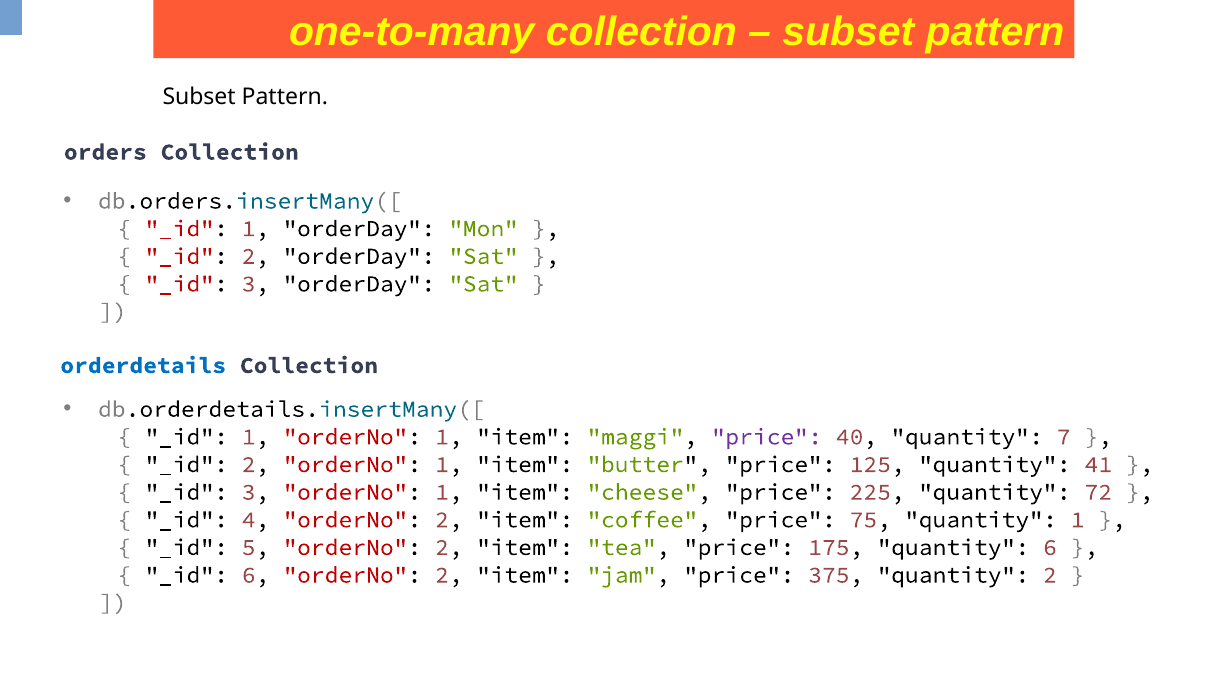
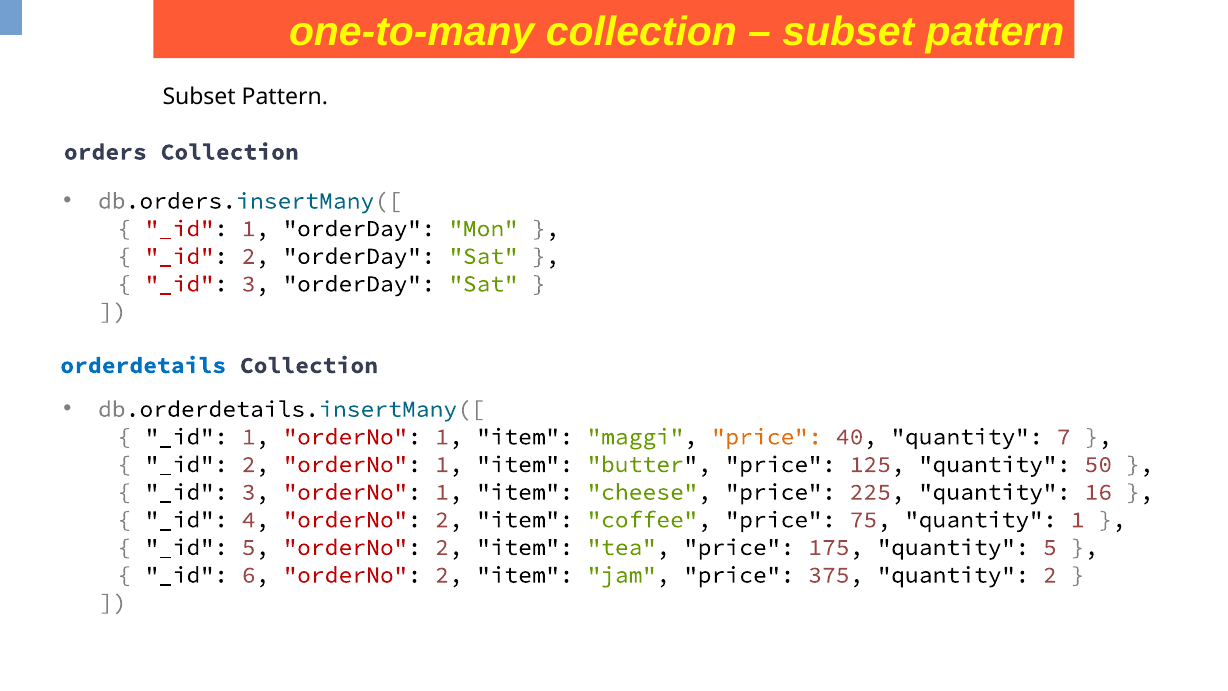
price colour: purple -> orange (767, 437)
41: 41 -> 50 (1098, 464)
72: 72 -> 16 (1098, 492)
quantity 6: 6 -> 5 (1050, 547)
